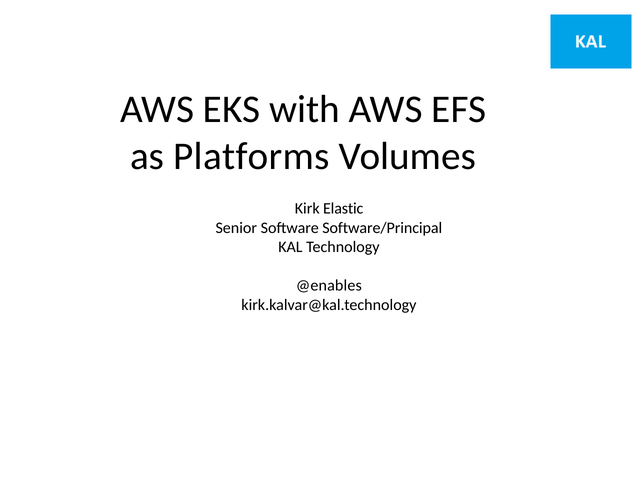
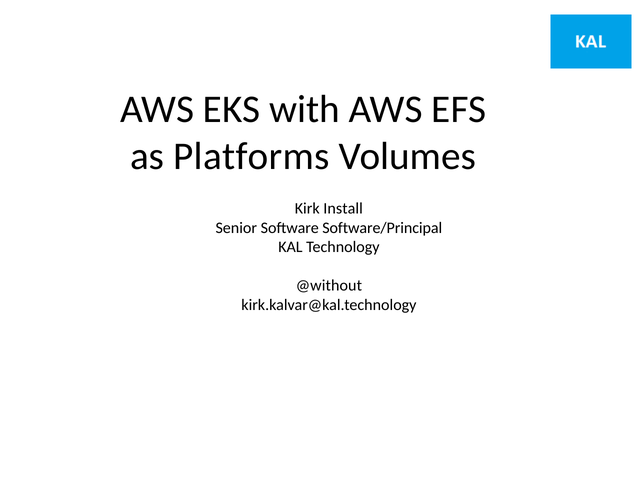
Elastic: Elastic -> Install (343, 209)
@enables: @enables -> @without (329, 286)
